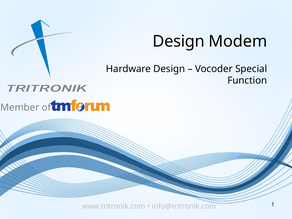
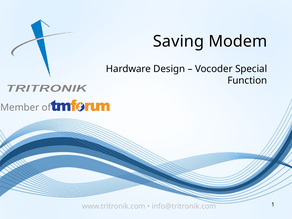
Design: Design -> Saving (179, 41)
